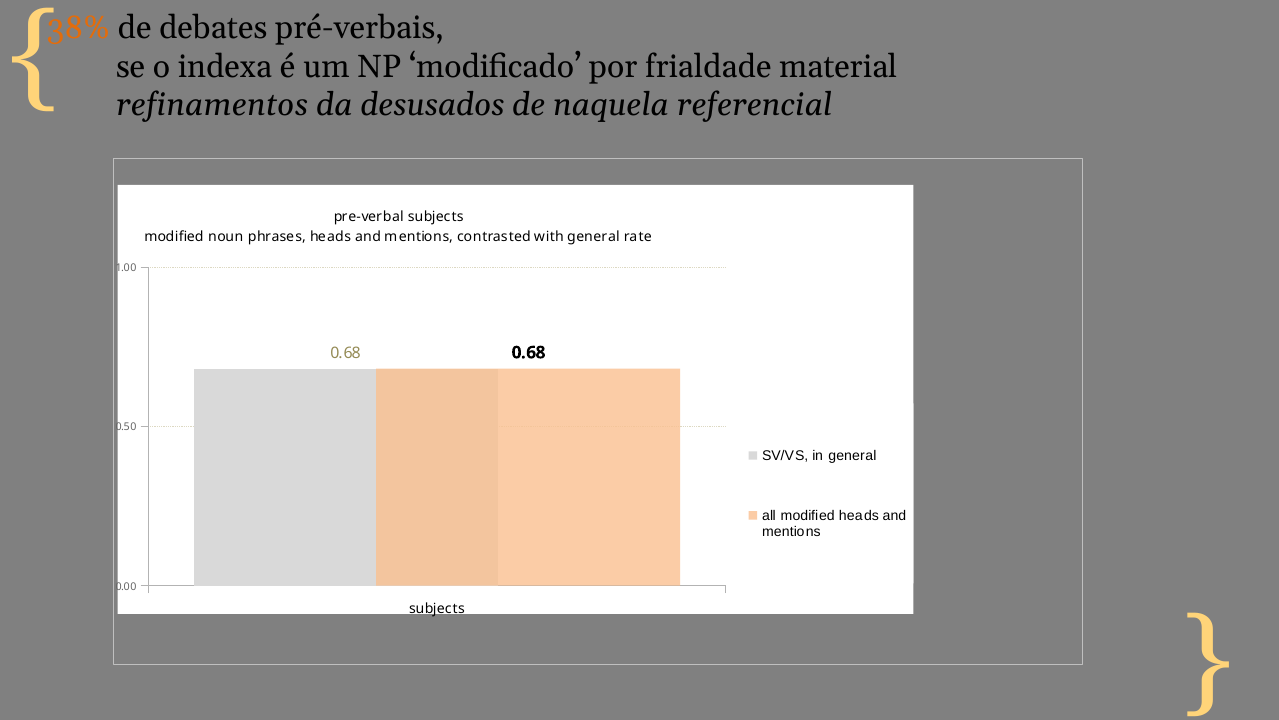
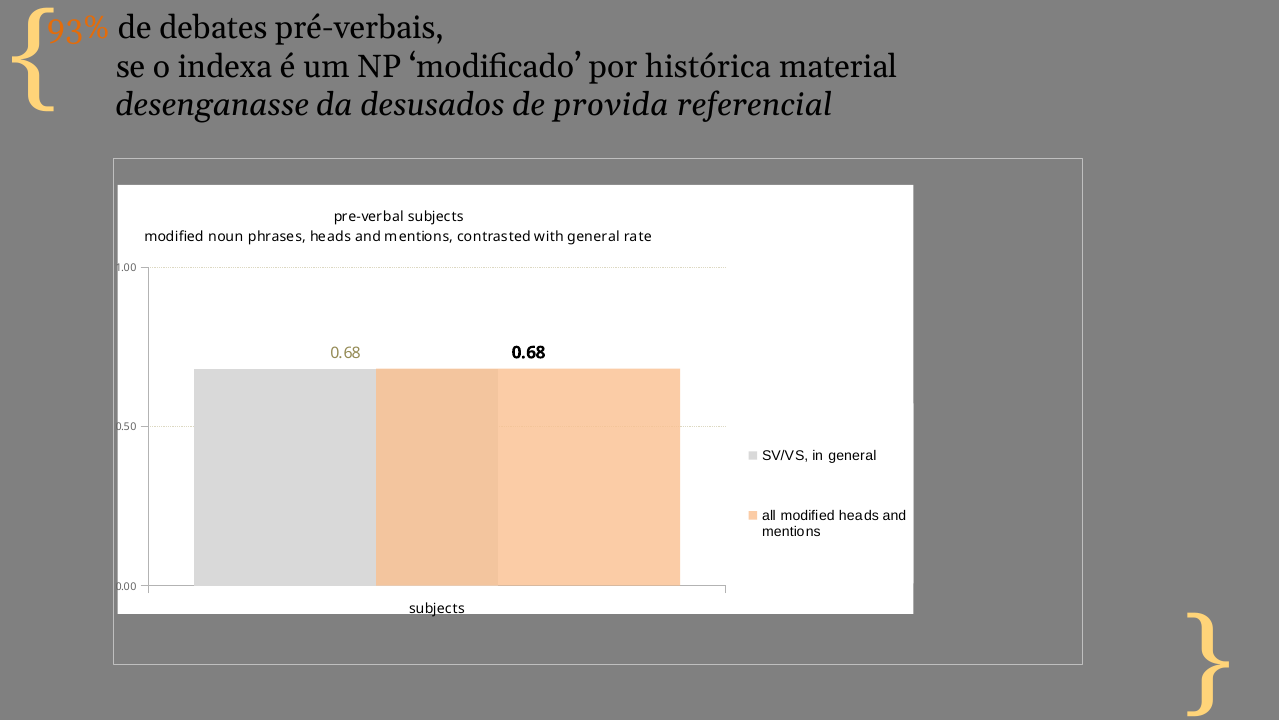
38%: 38% -> 93% (78, 28)
frialdade: frialdade -> histórica (708, 66)
refinamentos: refinamentos -> desenganasse (212, 105)
naquela: naquela -> provida (611, 105)
